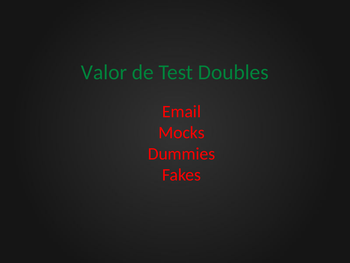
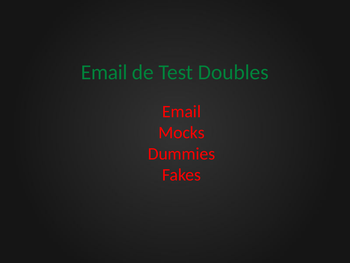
Valor: Valor -> Email (104, 72)
